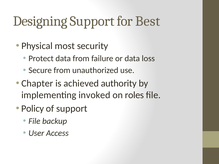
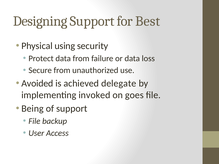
most: most -> using (65, 46)
Chapter: Chapter -> Avoided (37, 83)
authority: authority -> delegate (119, 83)
roles: roles -> goes (134, 95)
Policy: Policy -> Being (33, 109)
